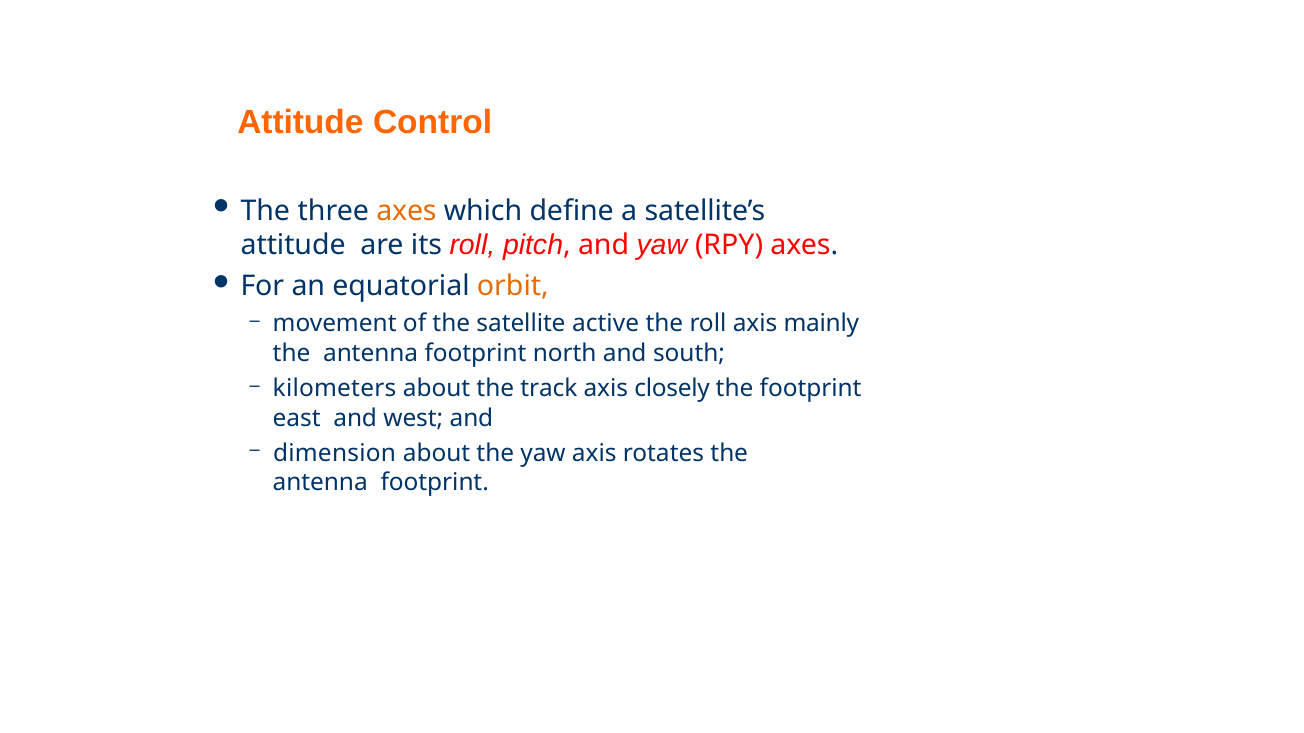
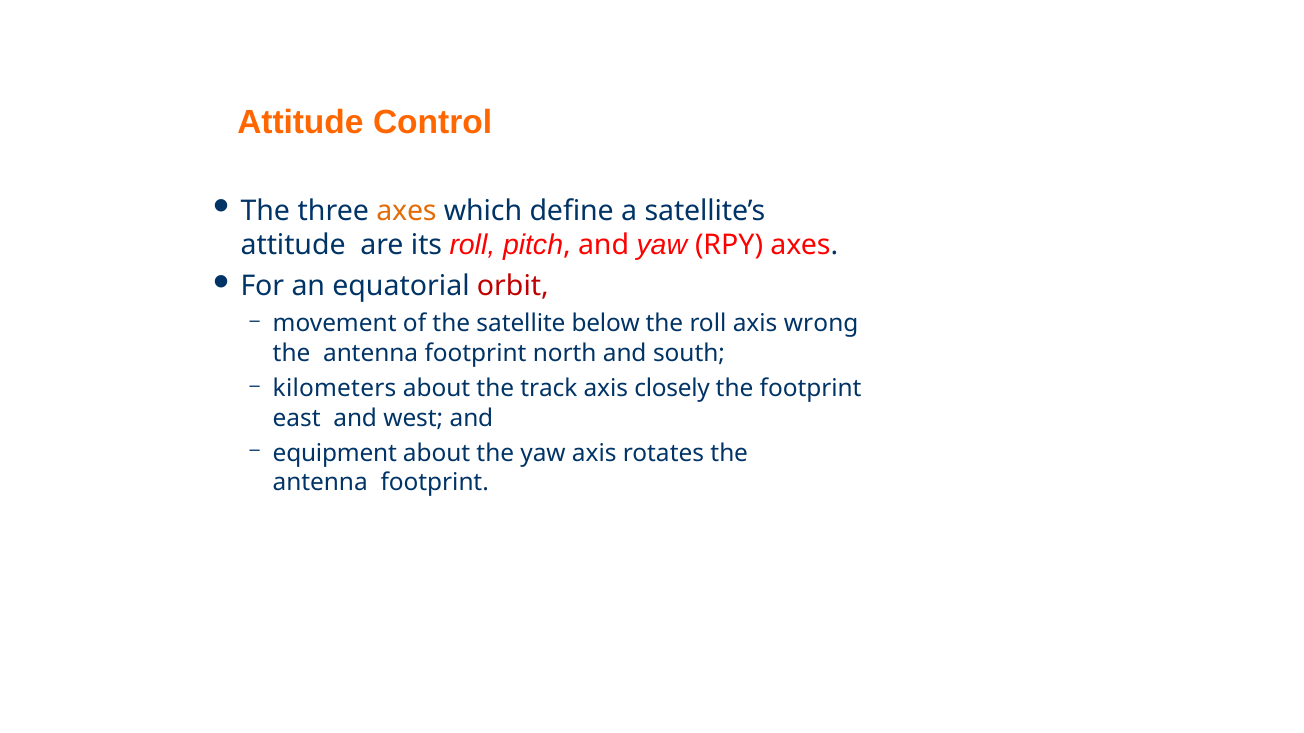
orbit colour: orange -> red (513, 286)
active: active -> below (606, 324)
mainly: mainly -> wrong (821, 324)
dimension: dimension -> equipment (335, 454)
